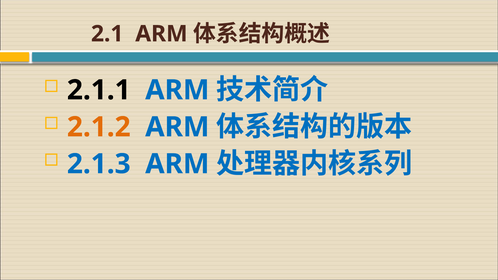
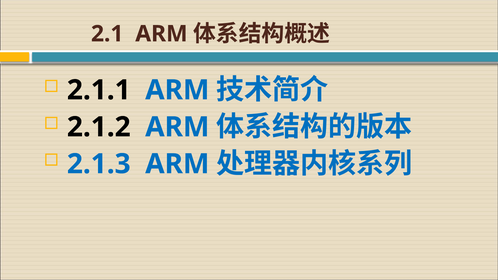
2.1.2 colour: orange -> black (99, 127)
